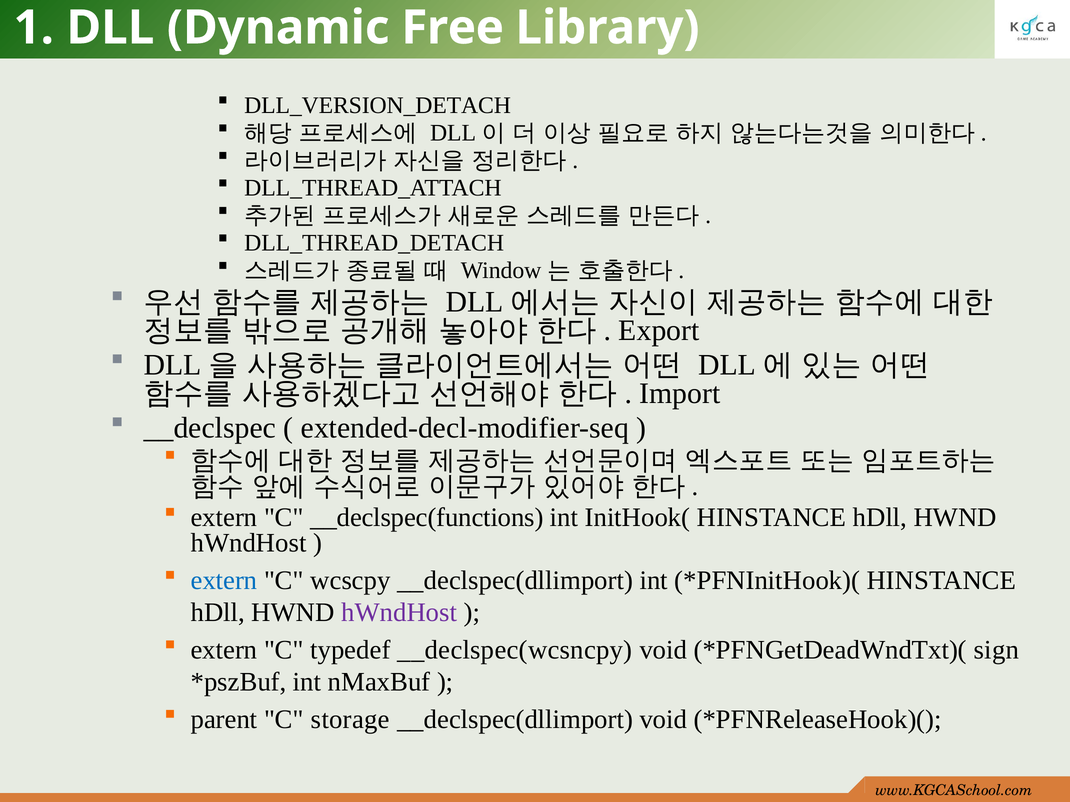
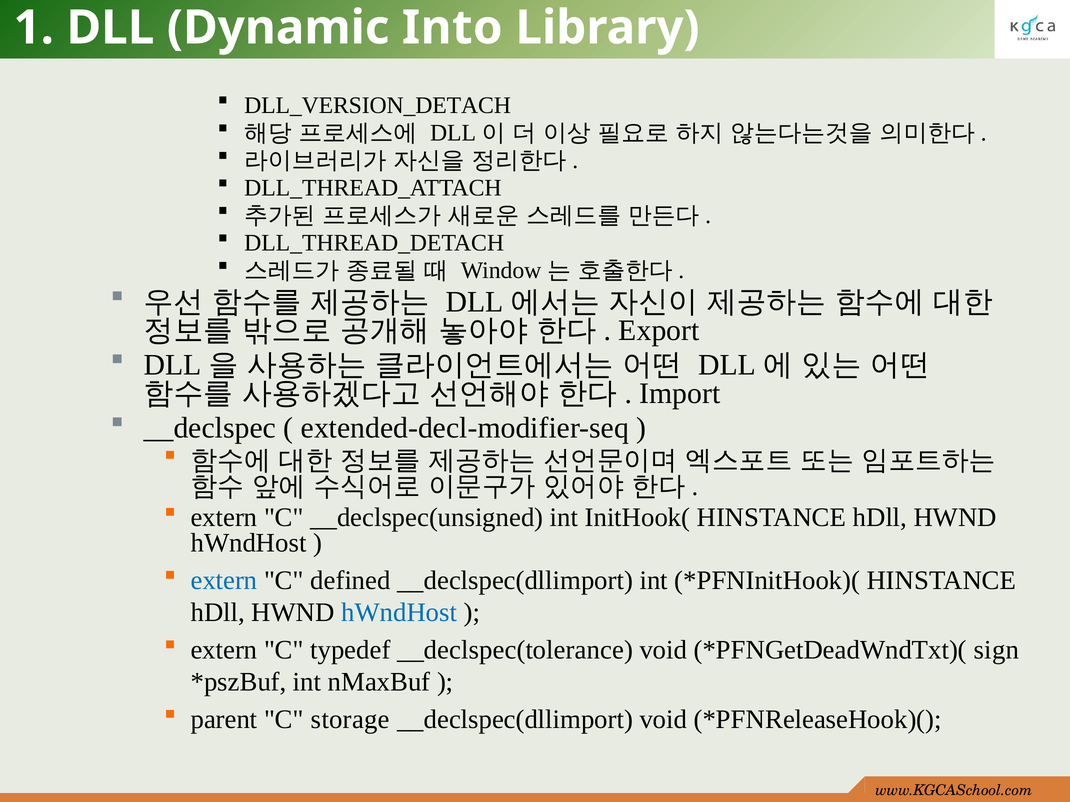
Free: Free -> Into (452, 28)
__declspec(functions: __declspec(functions -> __declspec(unsigned (427, 518)
wcscpy: wcscpy -> defined (350, 581)
hWndHost colour: purple -> blue (399, 613)
__declspec(wcsncpy: __declspec(wcsncpy -> __declspec(tolerance (515, 650)
